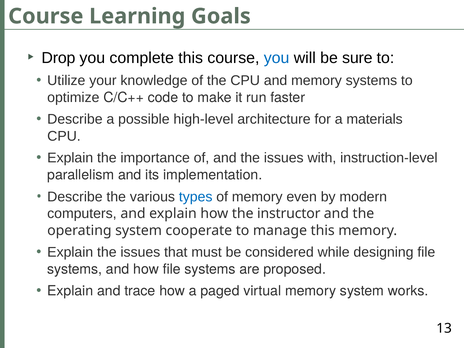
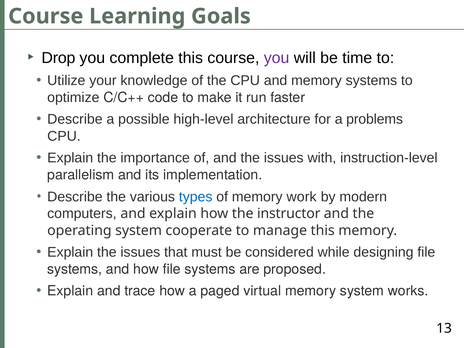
you colour: blue -> purple (277, 58)
sure: sure -> time (357, 58)
materials: materials -> problems (375, 119)
even: even -> work (302, 197)
